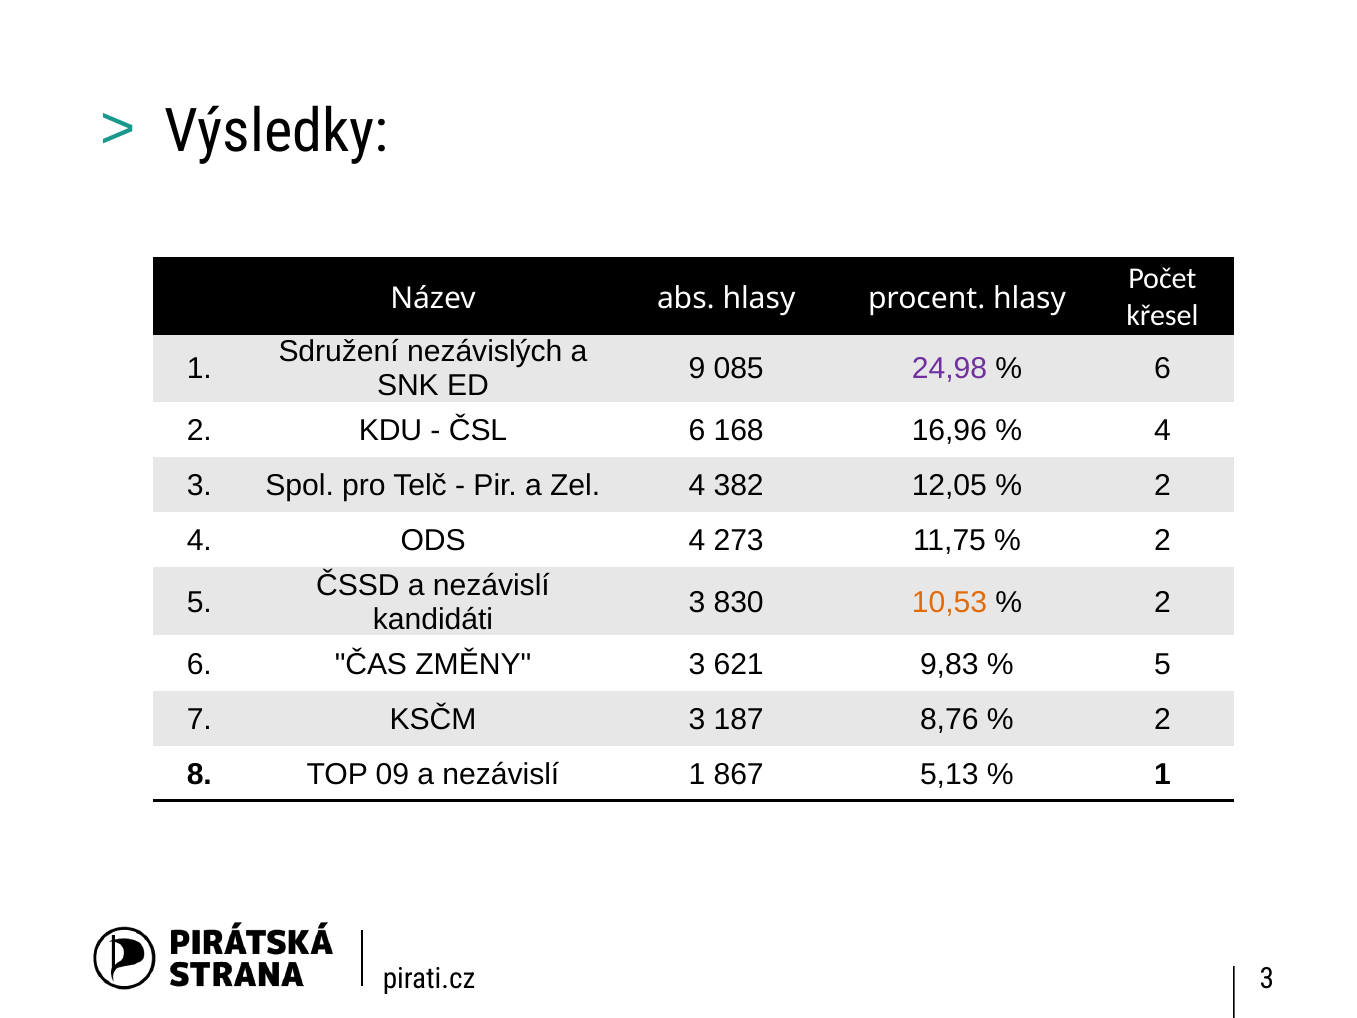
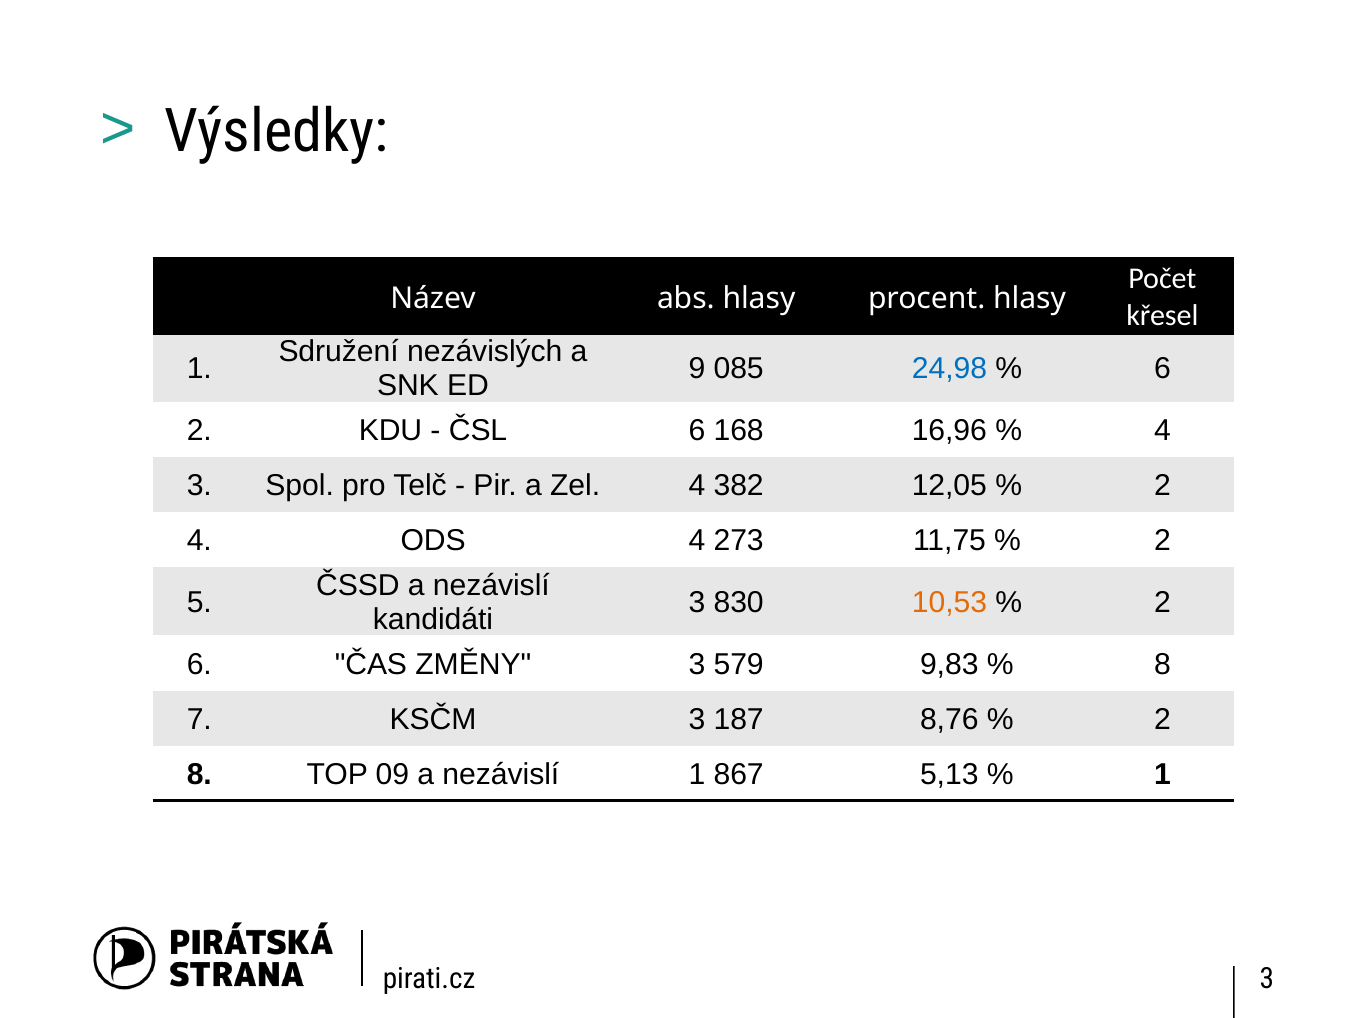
24,98 colour: purple -> blue (949, 369)
621: 621 -> 579 (739, 664)
5: 5 -> 8 (1163, 664)
